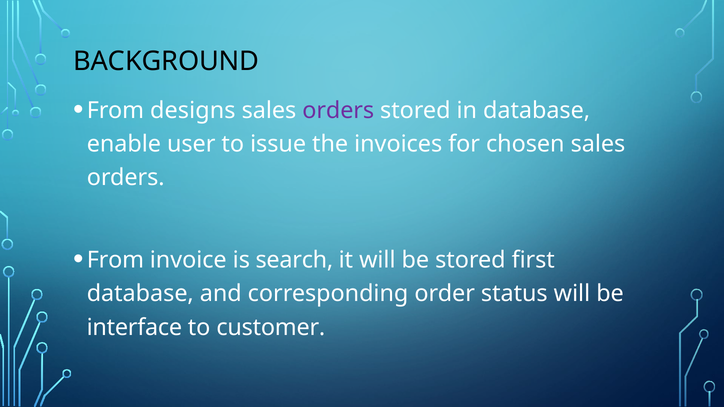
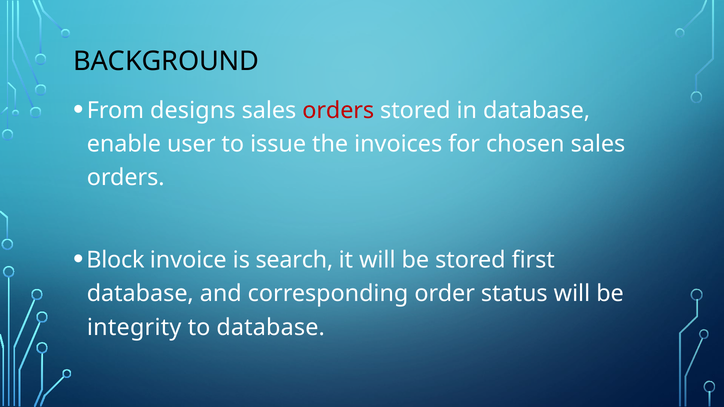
orders colour: purple -> red (338, 110)
From: From -> Block (115, 260)
interface: interface -> integrity (134, 328)
to customer: customer -> database (271, 328)
